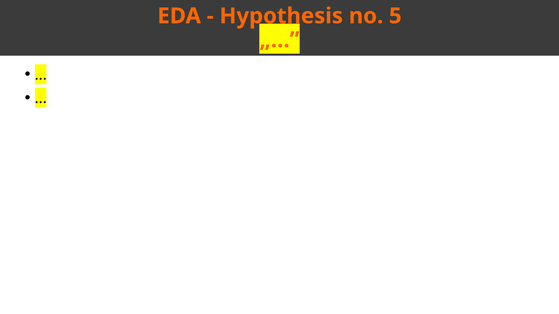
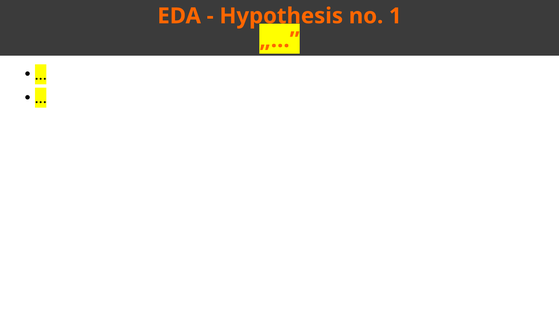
5: 5 -> 1 (395, 16)
